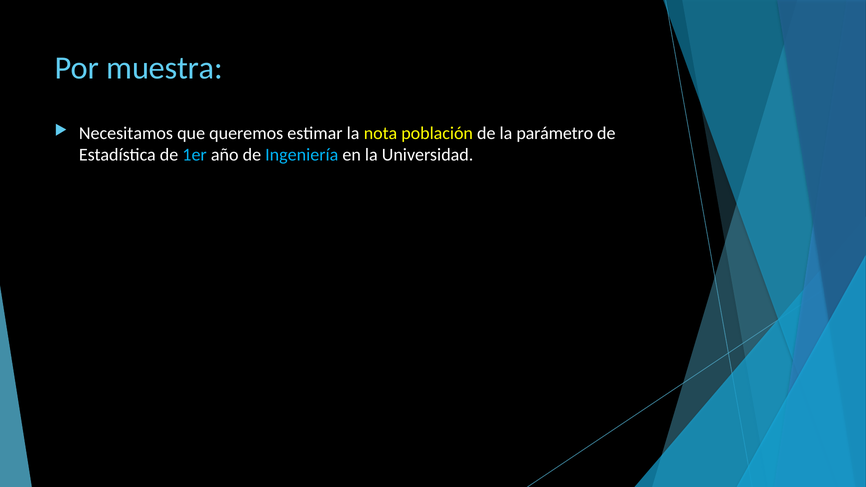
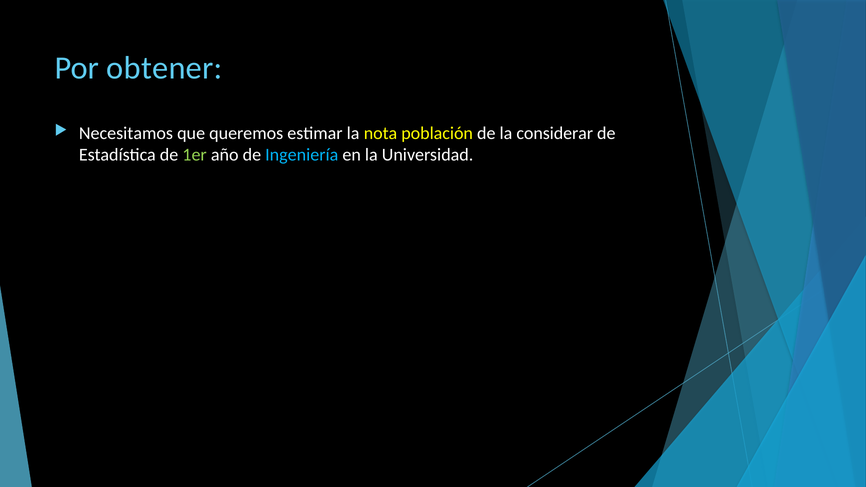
muestra: muestra -> obtener (164, 68)
parámetro: parámetro -> considerar (555, 133)
1er colour: light blue -> light green (195, 155)
